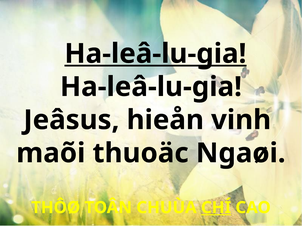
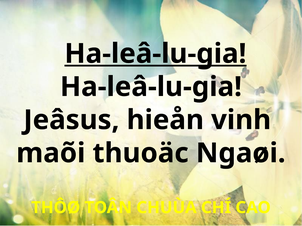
CHÍ underline: present -> none (216, 208)
